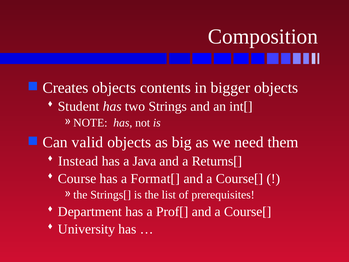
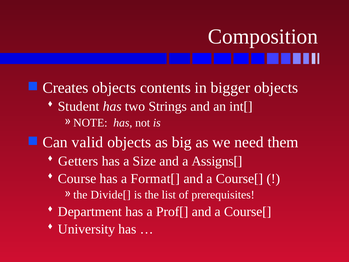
Instead: Instead -> Getters (78, 161)
Java: Java -> Size (144, 161)
Returns[: Returns[ -> Assigns[ (217, 161)
Strings[: Strings[ -> Divide[ (111, 195)
